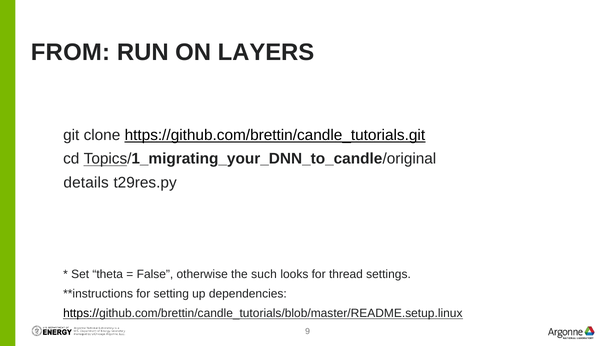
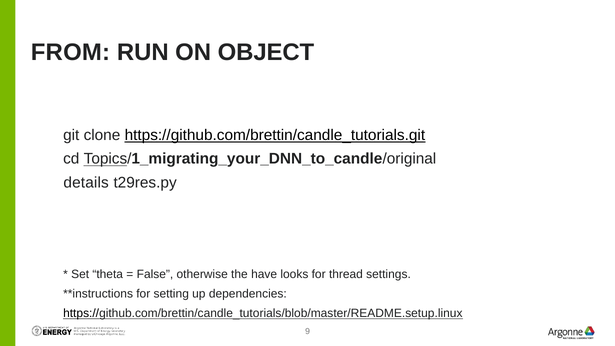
LAYERS: LAYERS -> OBJECT (266, 53)
such: such -> have (264, 274)
